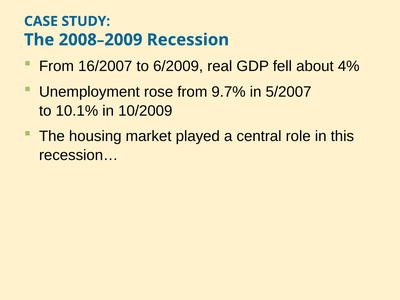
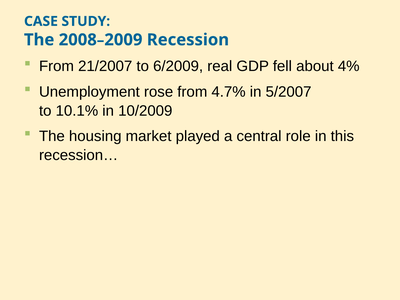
16/2007: 16/2007 -> 21/2007 (105, 66)
9.7%: 9.7% -> 4.7% (229, 92)
